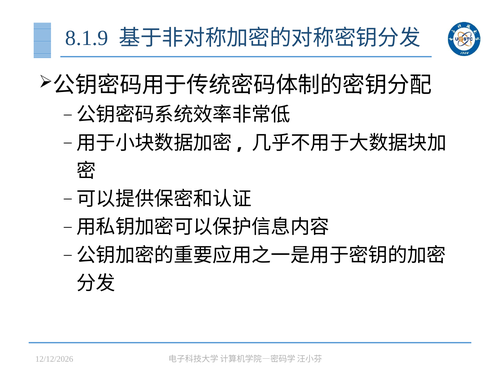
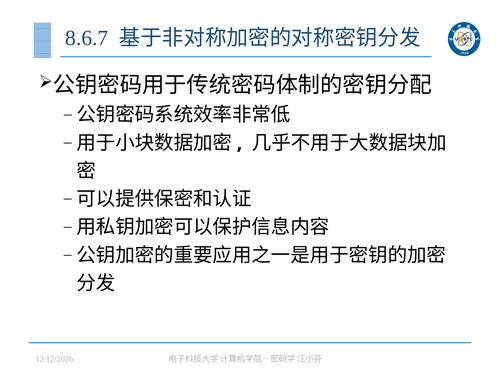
8.1.9: 8.1.9 -> 8.6.7 (87, 38)
